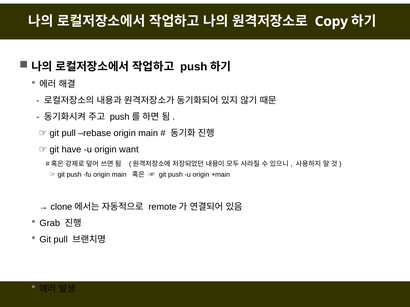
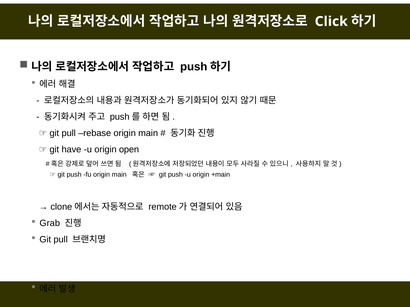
Copy: Copy -> Click (331, 21)
want: want -> open (129, 150)
